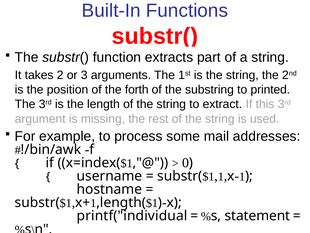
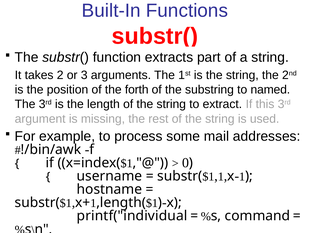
printed: printed -> named (270, 90)
statement: statement -> command (257, 215)
